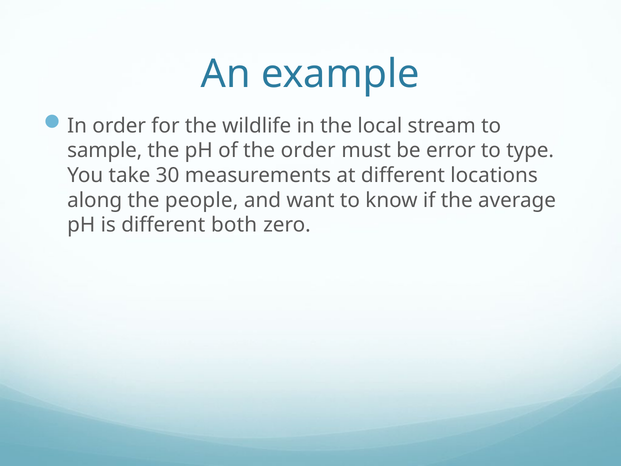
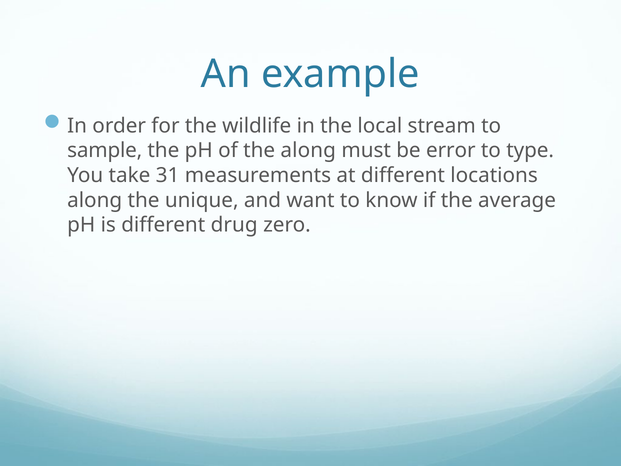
the order: order -> along (308, 150)
30: 30 -> 31 (168, 175)
people: people -> unique (202, 200)
both: both -> drug (234, 225)
